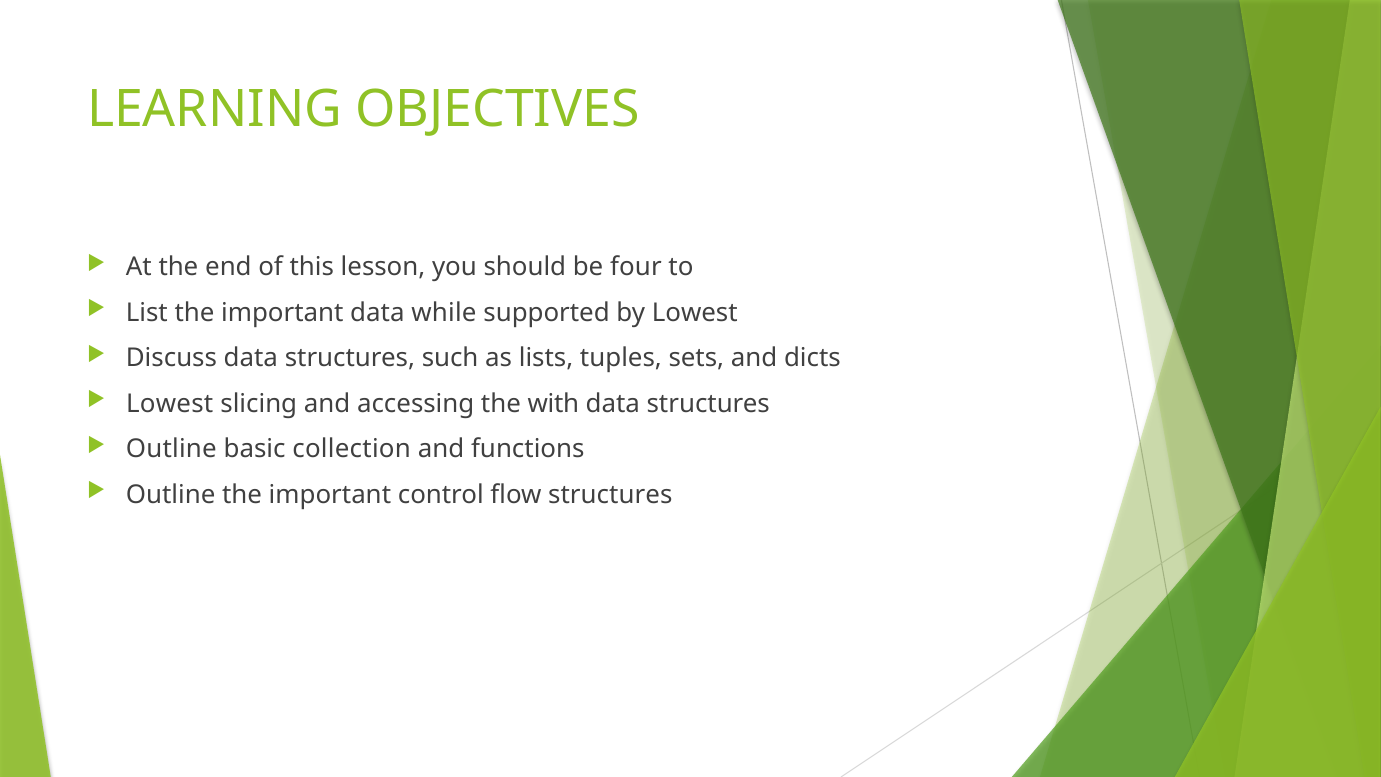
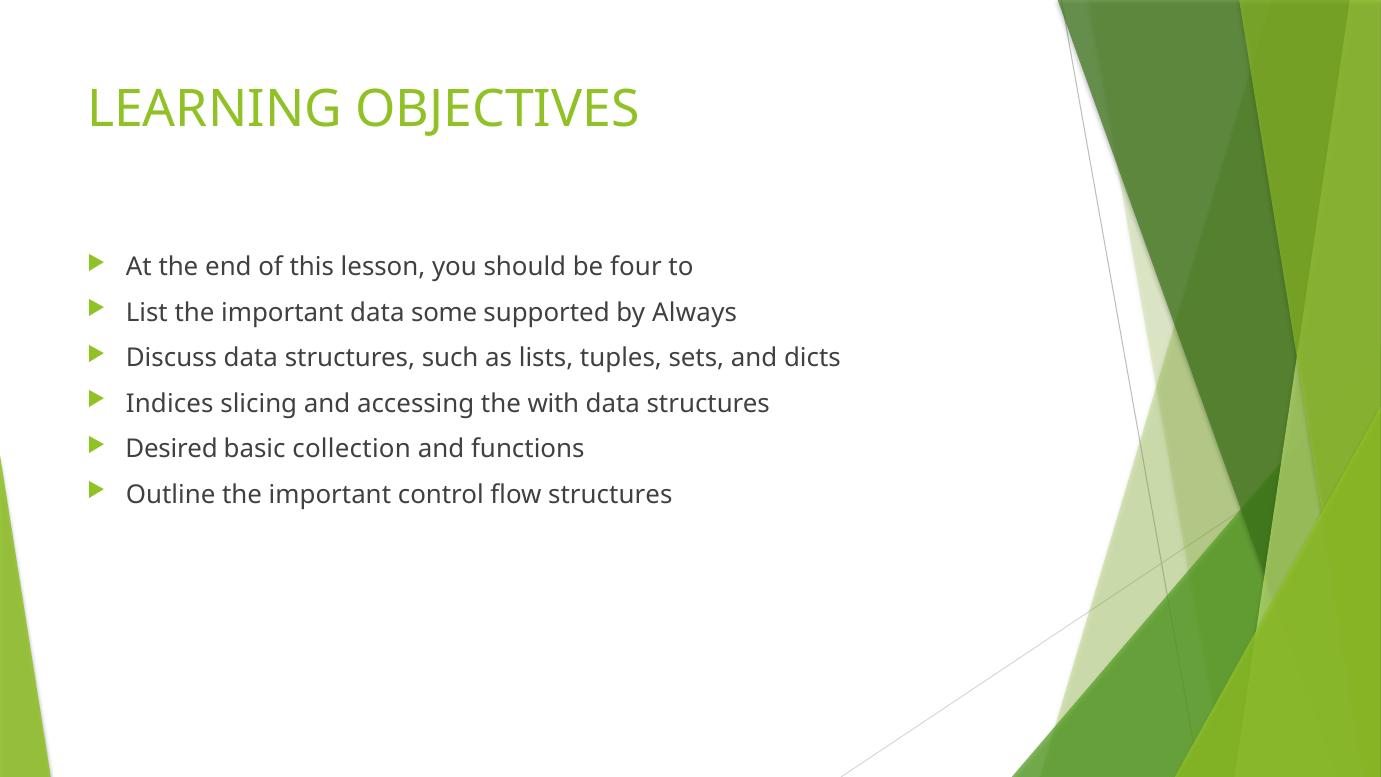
while: while -> some (444, 313)
by Lowest: Lowest -> Always (695, 313)
Lowest: Lowest -> Indices (170, 404)
Outline: Outline -> Desired (172, 449)
